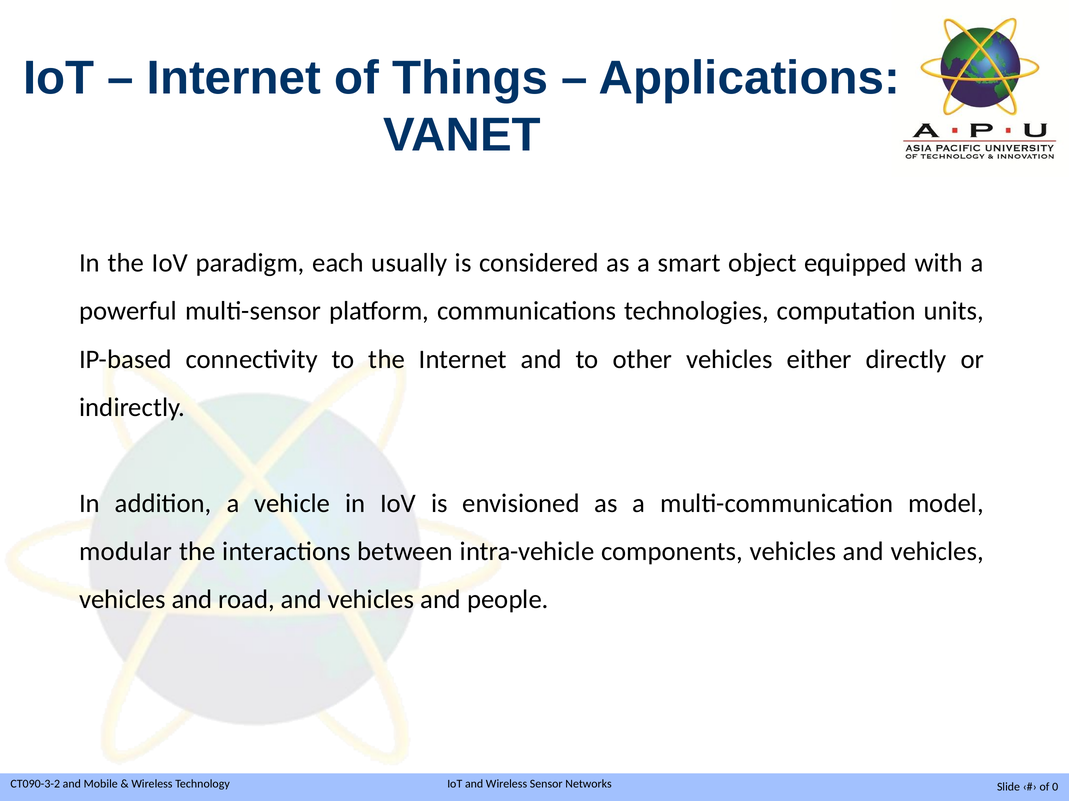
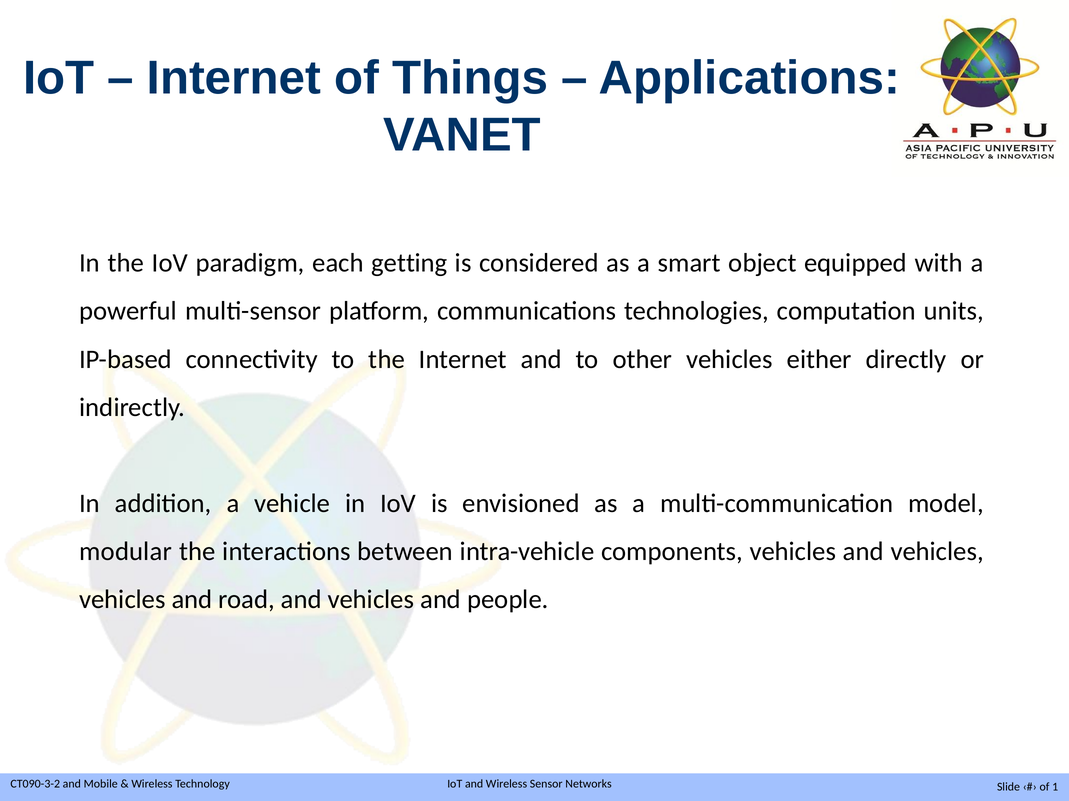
usually: usually -> getting (409, 263)
0: 0 -> 1 (1055, 788)
